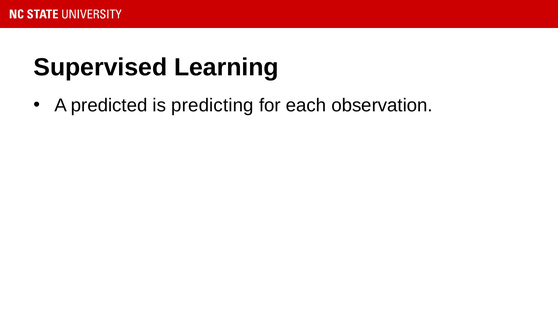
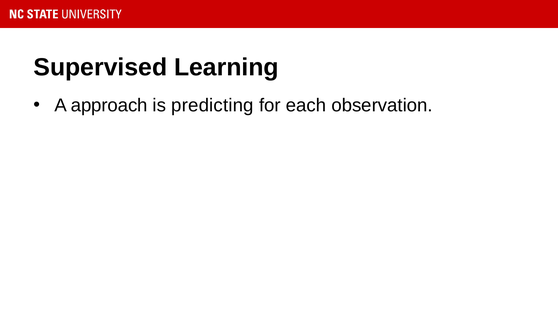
predicted: predicted -> approach (109, 105)
